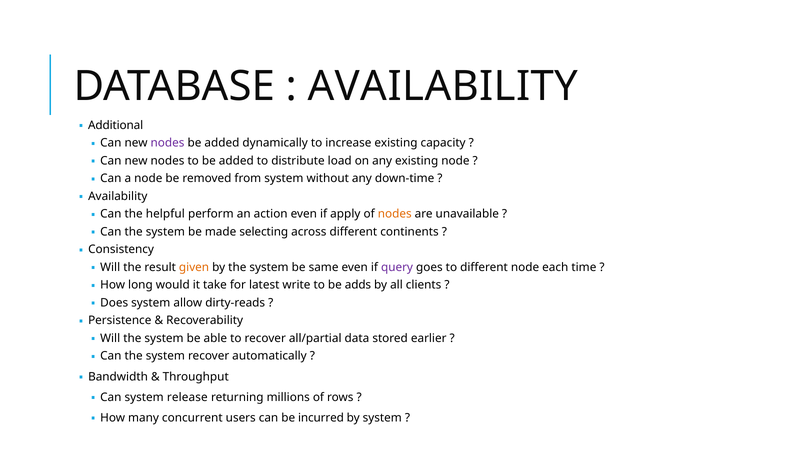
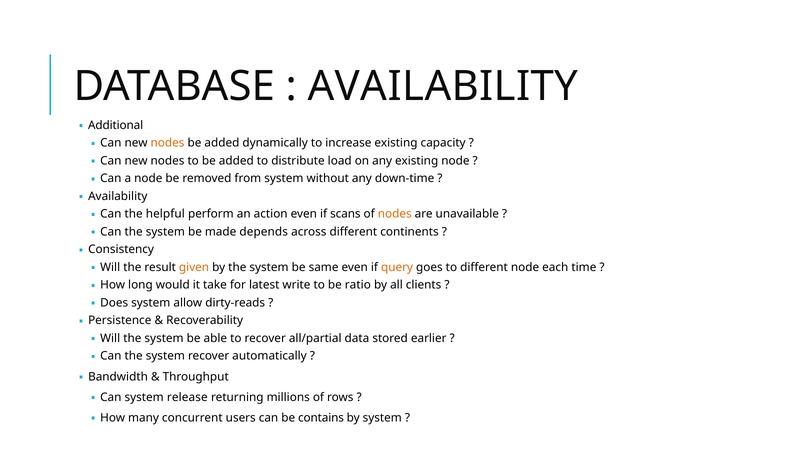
nodes colour: purple -> orange (167, 143)
apply: apply -> scans (345, 214)
selecting: selecting -> depends (264, 232)
query colour: purple -> orange (397, 267)
adds: adds -> ratio (358, 285)
incurred: incurred -> contains (321, 418)
